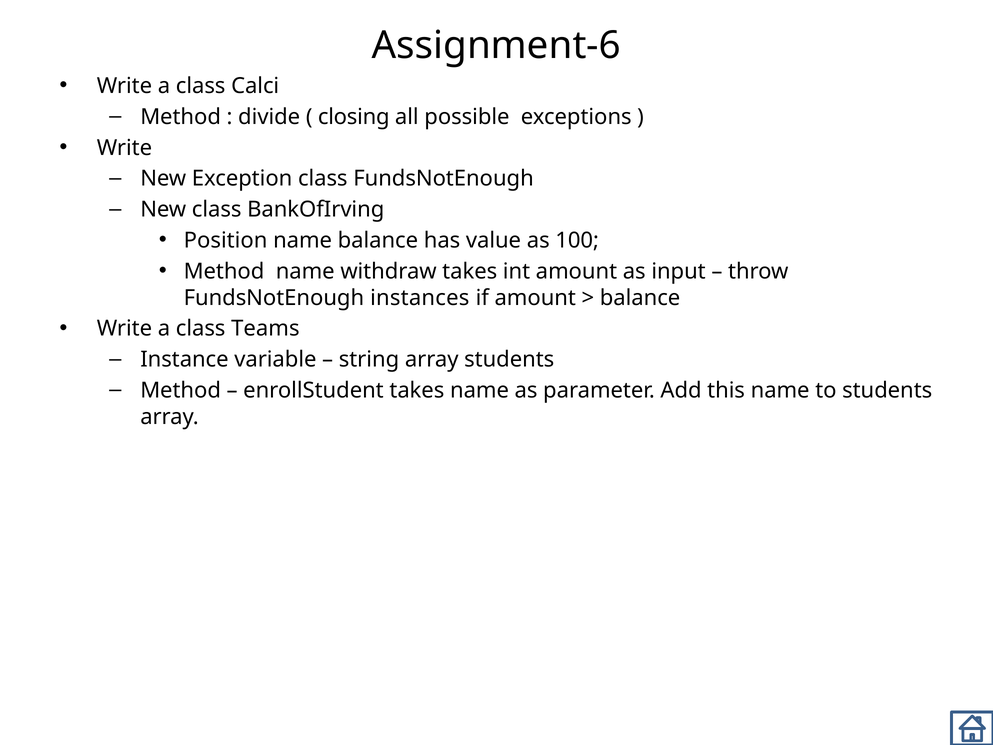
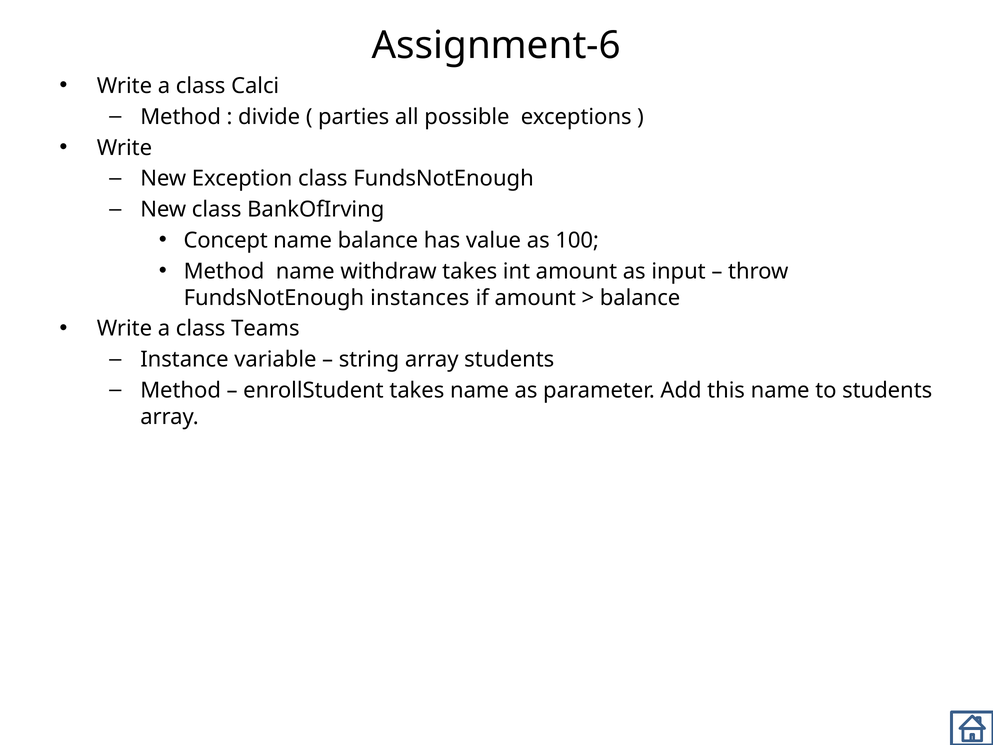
closing: closing -> parties (354, 117)
Position: Position -> Concept (226, 240)
